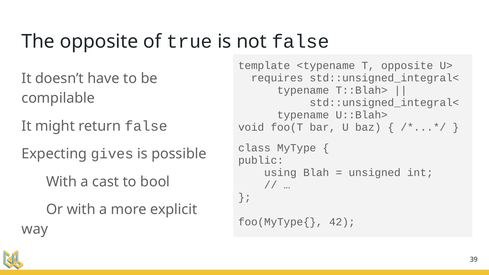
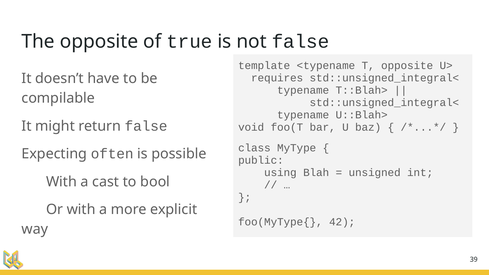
gives: gives -> often (112, 154)
